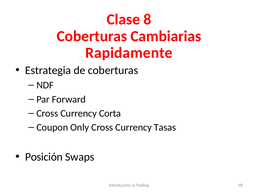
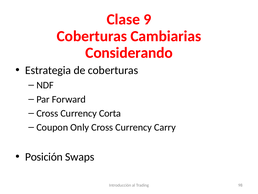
8: 8 -> 9 (147, 19)
Rapidamente: Rapidamente -> Considerando (129, 53)
Tasas: Tasas -> Carry (165, 127)
